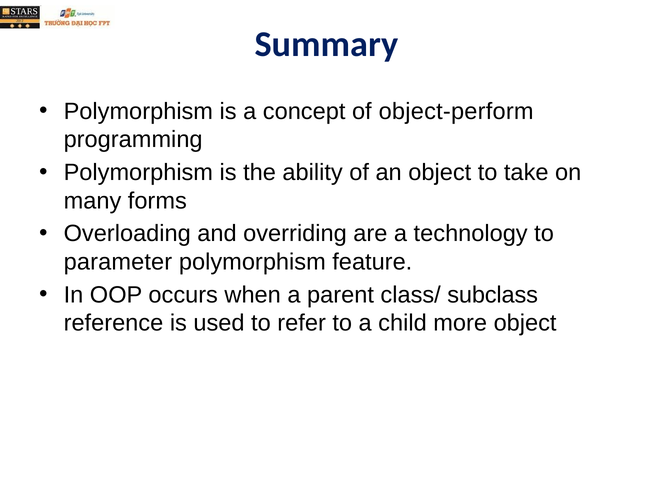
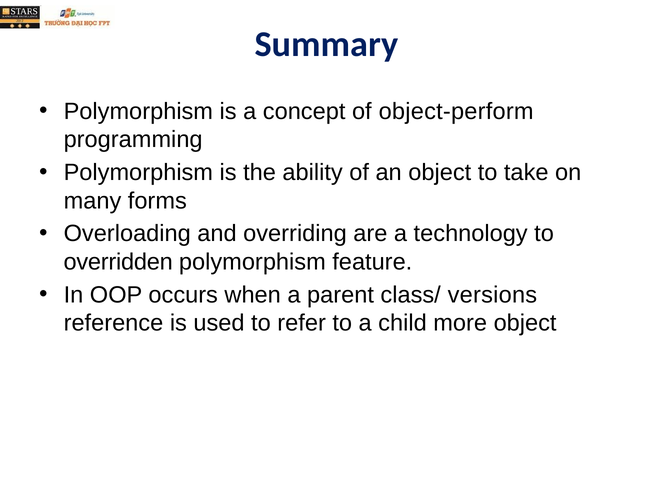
parameter: parameter -> overridden (118, 262)
subclass: subclass -> versions (492, 295)
